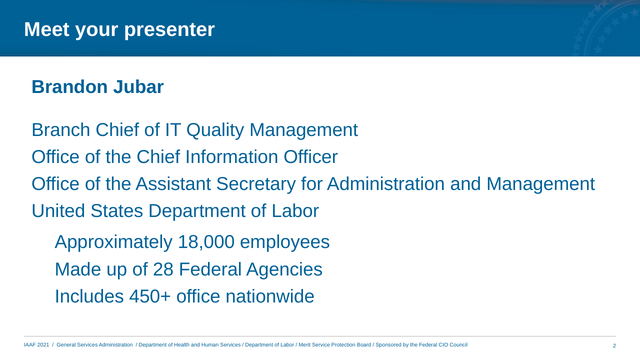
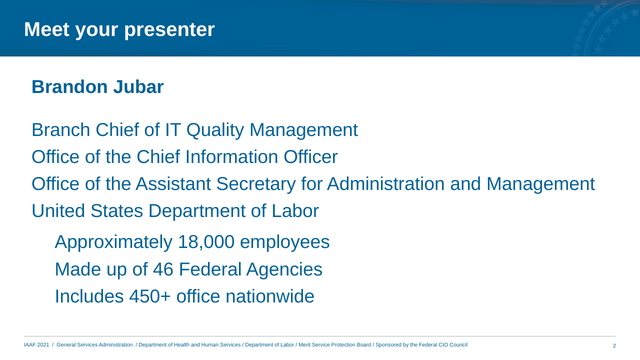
28: 28 -> 46 (163, 269)
